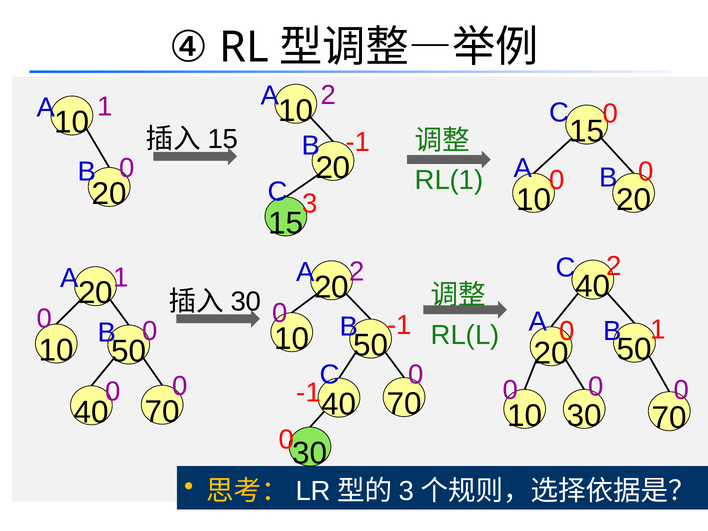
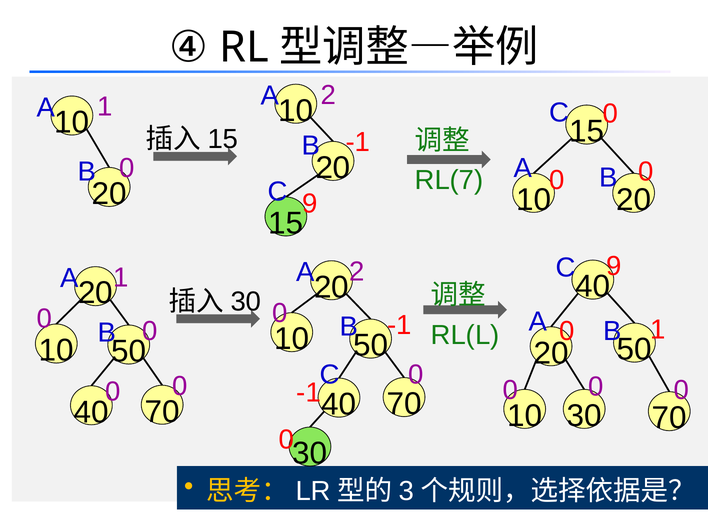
RL(1: RL(1 -> RL(7 (449, 180)
3: 3 -> 9 (310, 204)
2: 2 -> 9 (614, 266)
